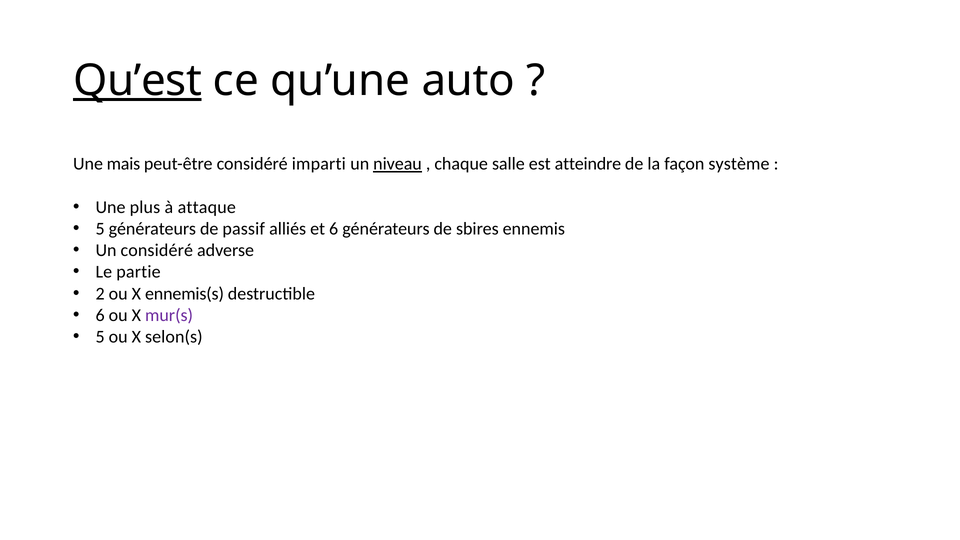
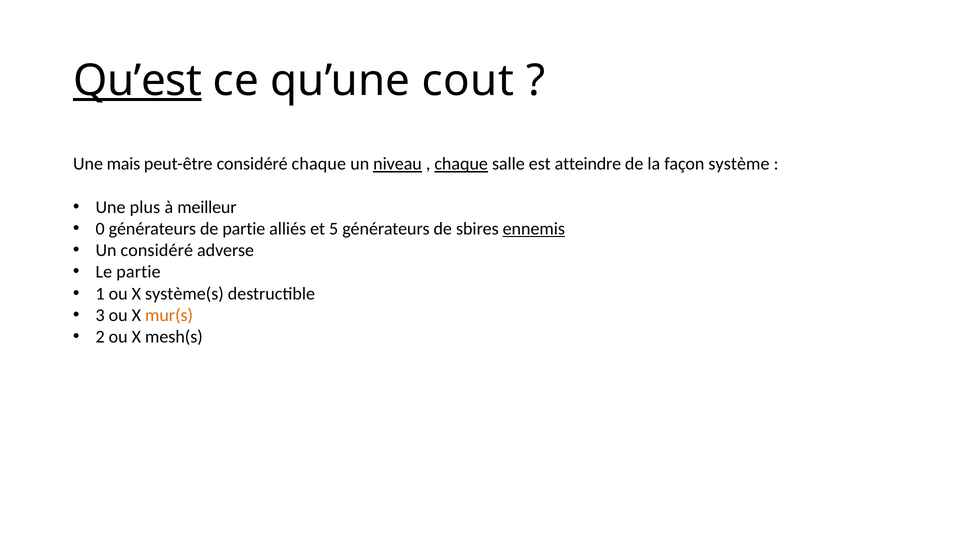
auto: auto -> cout (468, 81)
considéré imparti: imparti -> chaque (319, 164)
chaque underline: none -> present (461, 164)
attaque: attaque -> meilleur (207, 207)
5: 5 -> 0 (100, 229)
de passif: passif -> partie (244, 229)
et 6: 6 -> 5 (334, 229)
ennemis underline: none -> present (534, 229)
2: 2 -> 1 (100, 294)
ennemis(s: ennemis(s -> système(s (184, 294)
6: 6 -> 3 (100, 315)
mur(s colour: purple -> orange (169, 315)
5: 5 -> 2 (100, 337)
selon(s: selon(s -> mesh(s (174, 337)
